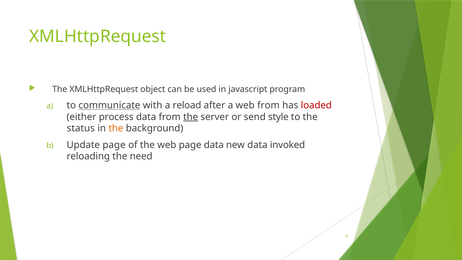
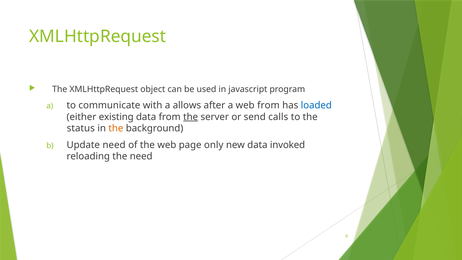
communicate underline: present -> none (109, 105)
reload: reload -> allows (187, 105)
loaded colour: red -> blue (316, 105)
process: process -> existing (116, 117)
style: style -> calls (278, 117)
Update page: page -> need (114, 145)
page data: data -> only (214, 145)
